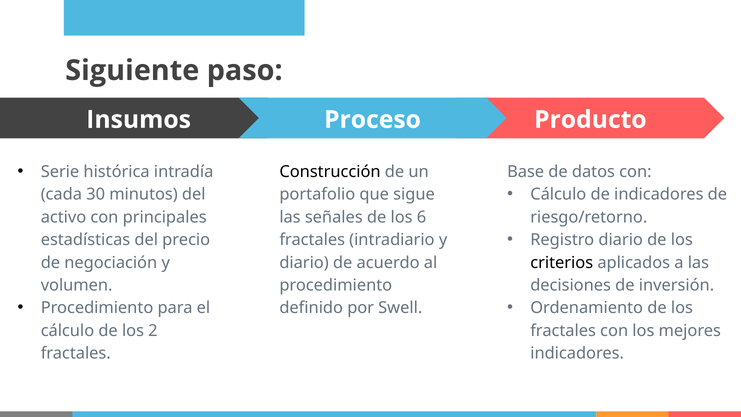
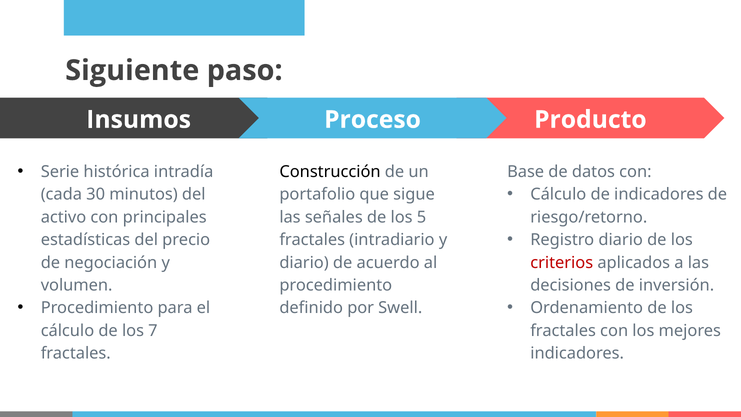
6: 6 -> 5 (421, 217)
criterios colour: black -> red (562, 262)
2: 2 -> 7 (153, 331)
